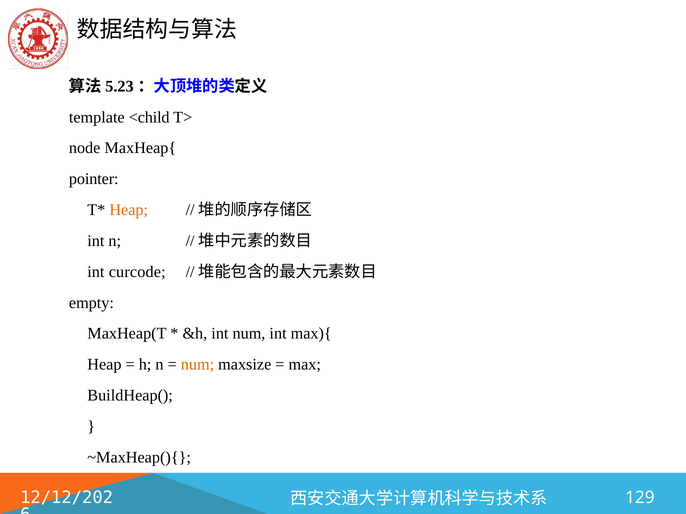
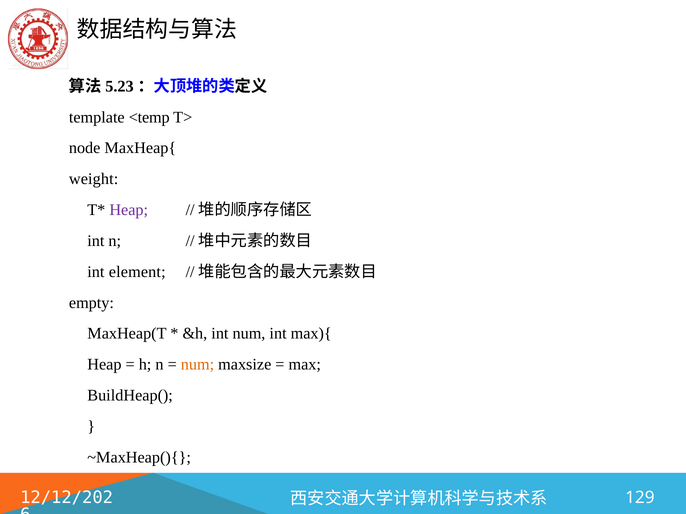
<child: <child -> <temp (149, 117)
pointer: pointer -> weight (94, 179)
Heap colour: orange -> purple (129, 210)
curcode: curcode -> element (137, 272)
